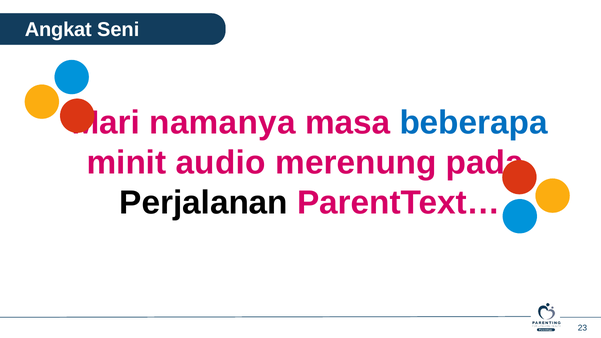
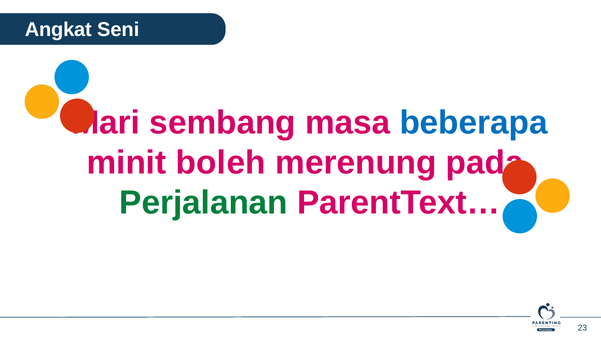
namanya: namanya -> sembang (223, 123)
audio: audio -> boleh (221, 163)
Perjalanan colour: black -> green (204, 203)
